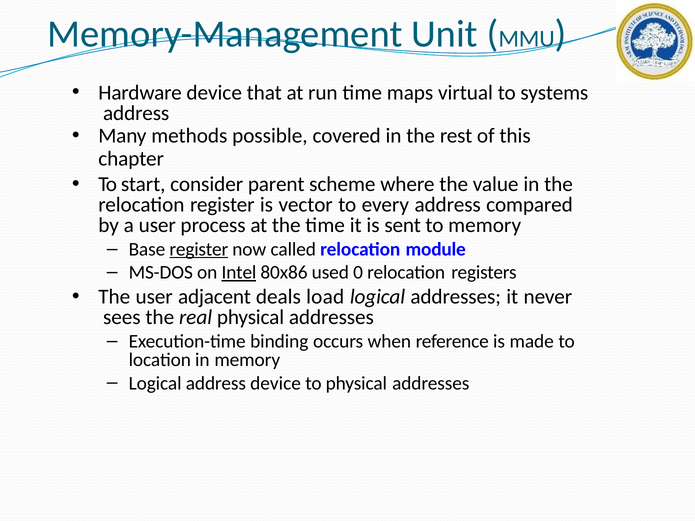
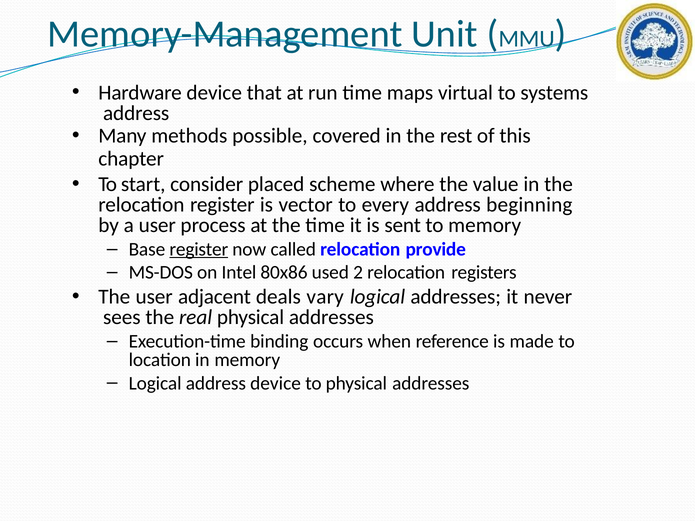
parent: parent -> placed (276, 185)
compared: compared -> beginning (529, 205)
module: module -> provide (436, 249)
Intel underline: present -> none (239, 273)
0: 0 -> 2 (358, 273)
load: load -> vary (325, 297)
